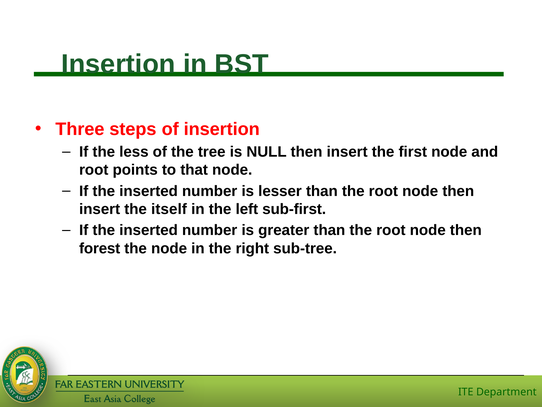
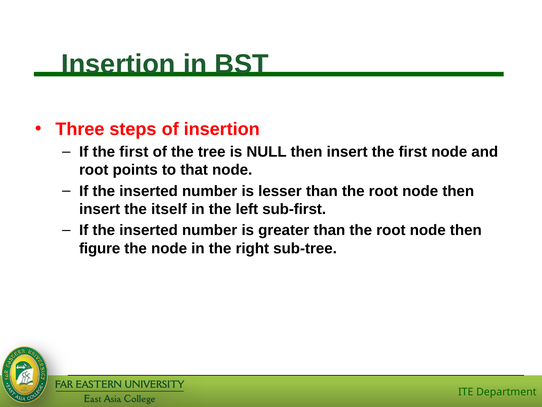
If the less: less -> first (134, 152)
forest: forest -> figure (100, 248)
